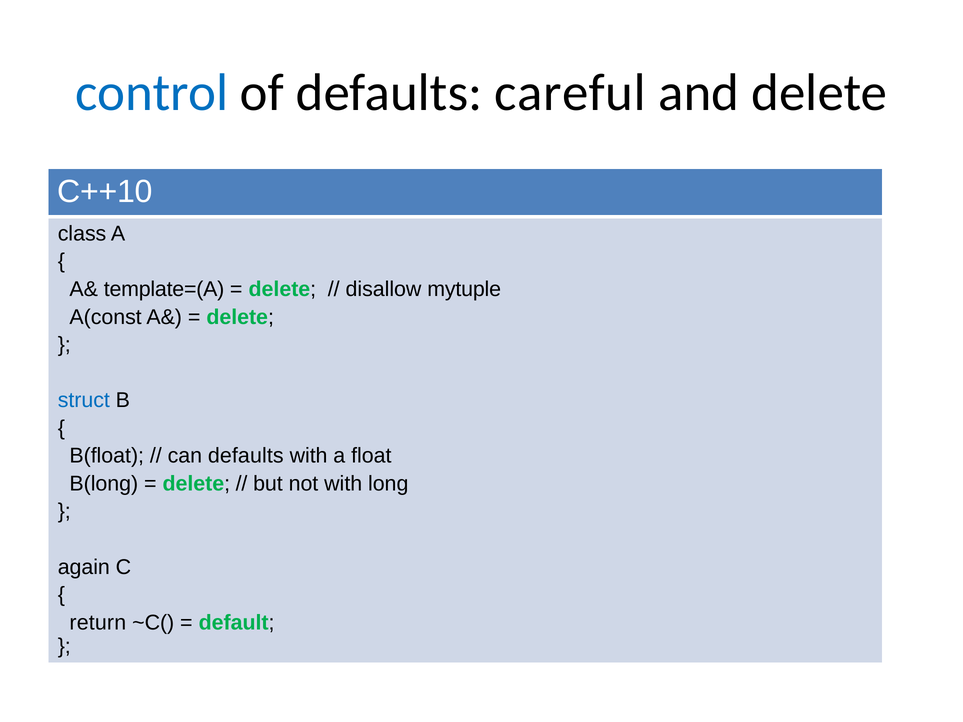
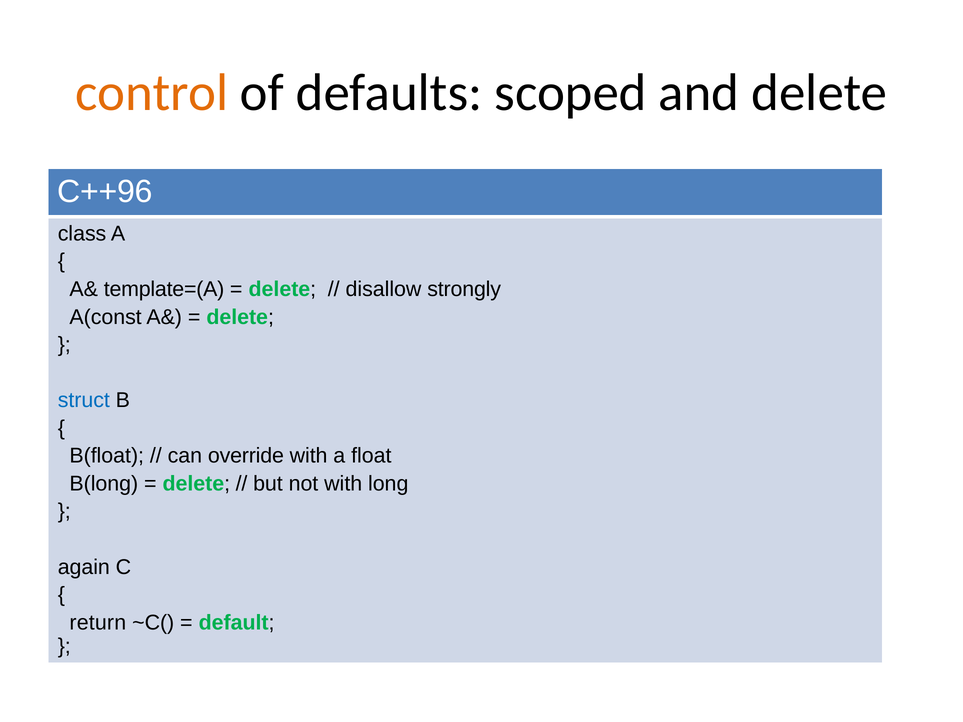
control colour: blue -> orange (152, 93)
careful: careful -> scoped (570, 93)
C++10: C++10 -> C++96 (105, 192)
mytuple: mytuple -> strongly (464, 289)
can defaults: defaults -> override (246, 456)
